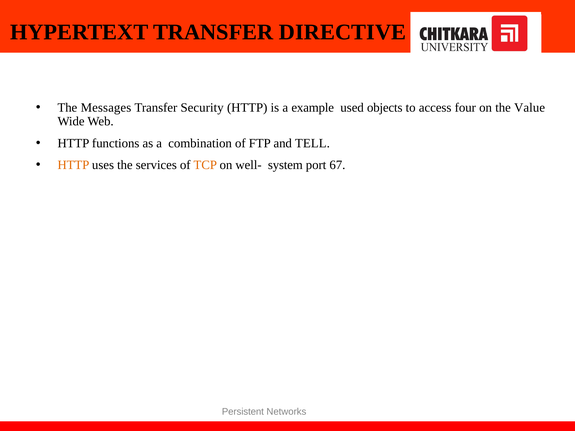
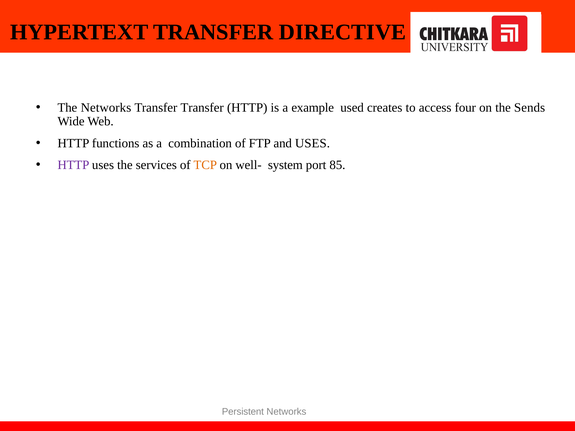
The Messages: Messages -> Networks (106, 108)
Transfer Security: Security -> Transfer (202, 108)
objects: objects -> creates (385, 108)
Value: Value -> Sends (530, 108)
and TELL: TELL -> USES (312, 143)
HTTP colour: orange -> purple (73, 165)
67: 67 -> 85 (337, 165)
